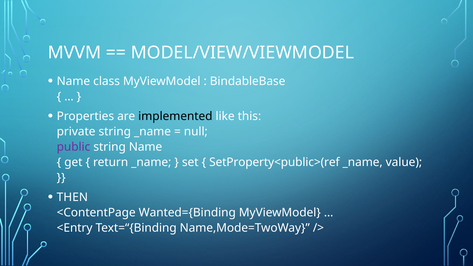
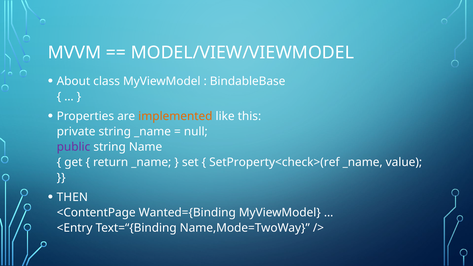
Name: Name -> About (73, 81)
implemented colour: black -> orange (175, 116)
SetProperty<public>(ref: SetProperty<public>(ref -> SetProperty<check>(ref (274, 162)
